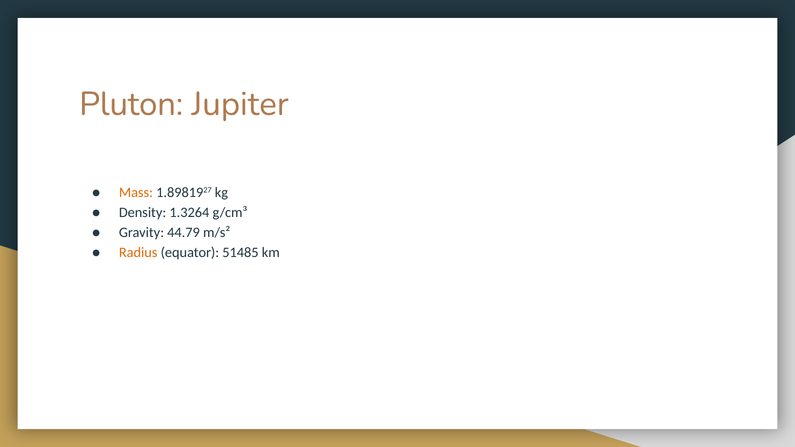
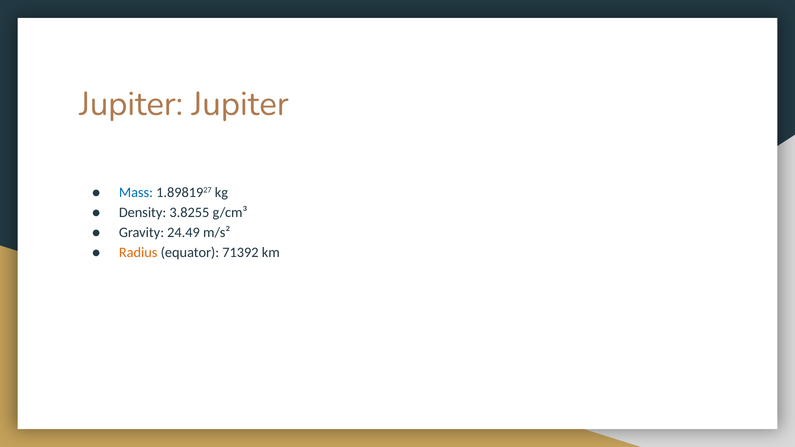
Pluton: Pluton -> Jupiter (131, 104)
Mass colour: orange -> blue (136, 193)
1.3264: 1.3264 -> 3.8255 (189, 213)
44.79: 44.79 -> 24.49 (184, 233)
51485: 51485 -> 71392 (240, 253)
